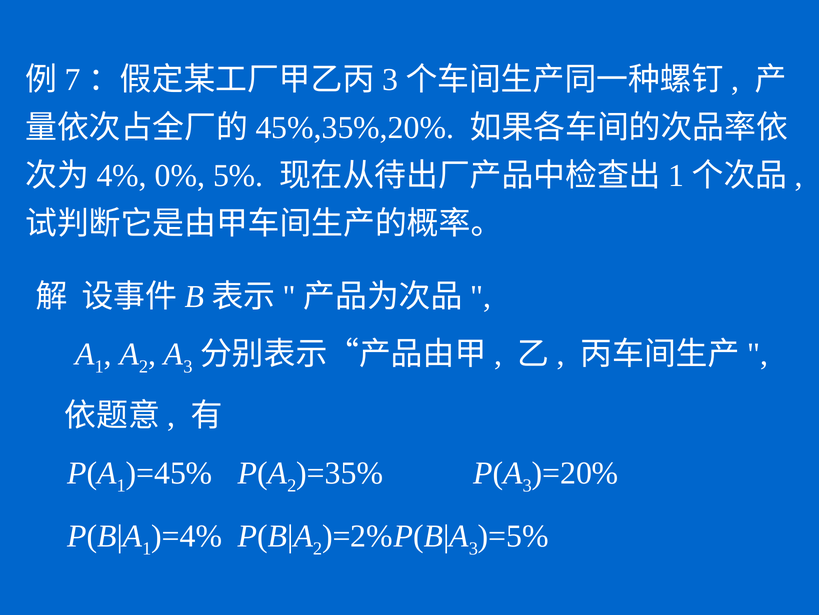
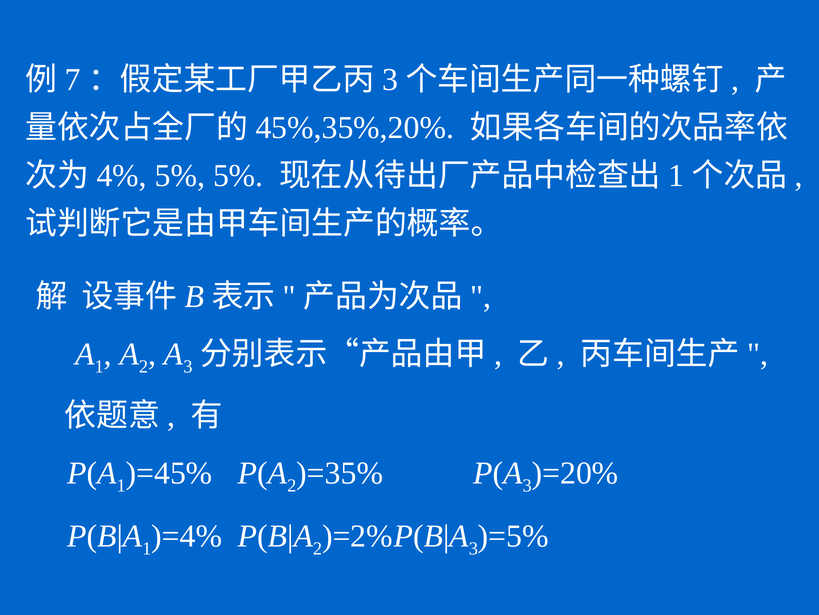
0%: 0% -> 5% (180, 175)
